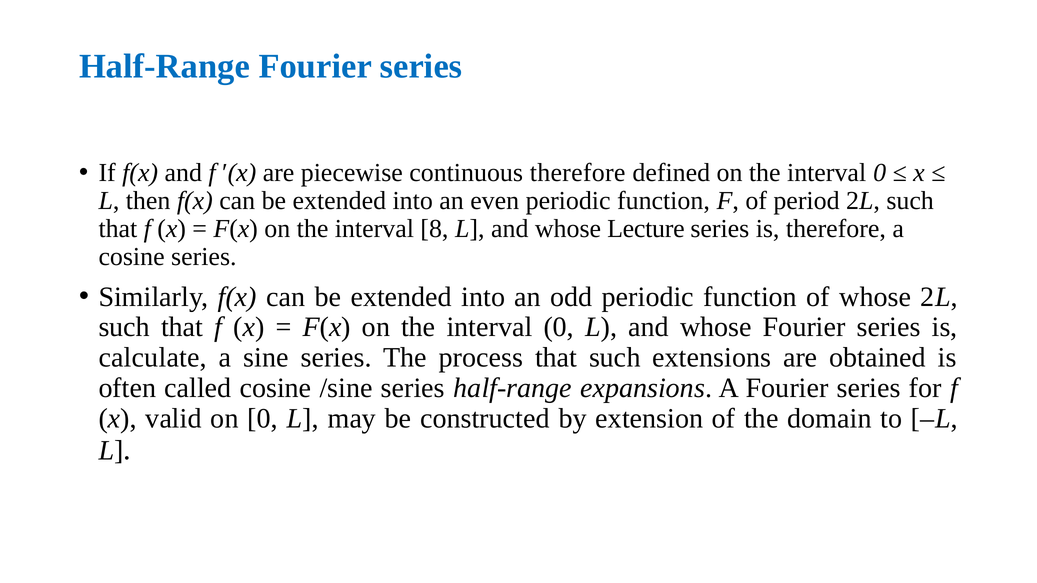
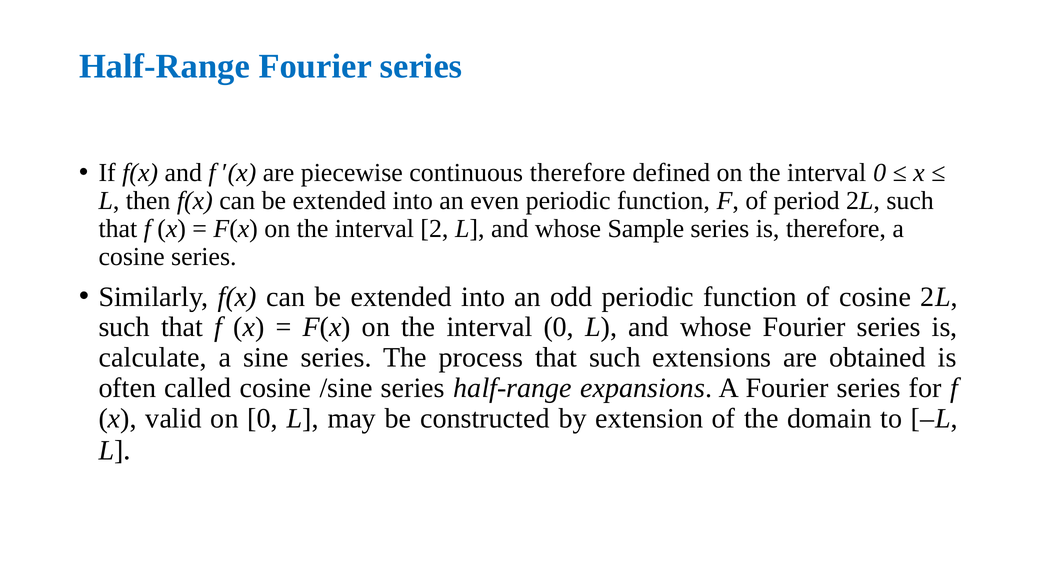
8: 8 -> 2 (434, 229)
Lecture: Lecture -> Sample (646, 229)
of whose: whose -> cosine (875, 297)
